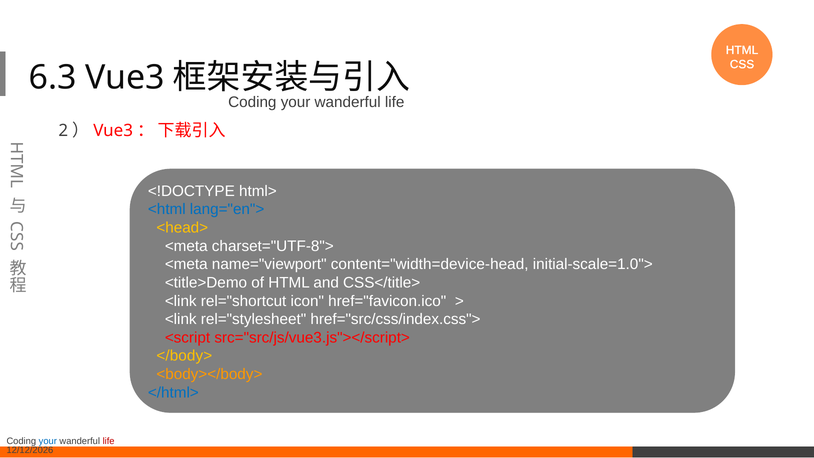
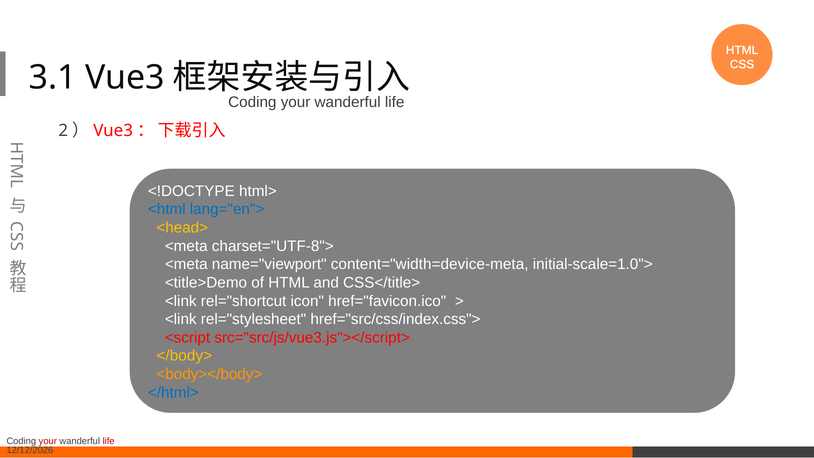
6.3: 6.3 -> 3.1 (53, 77)
content="width=device-head: content="width=device-head -> content="width=device-meta (430, 264)
your colour: blue -> red (48, 441)
